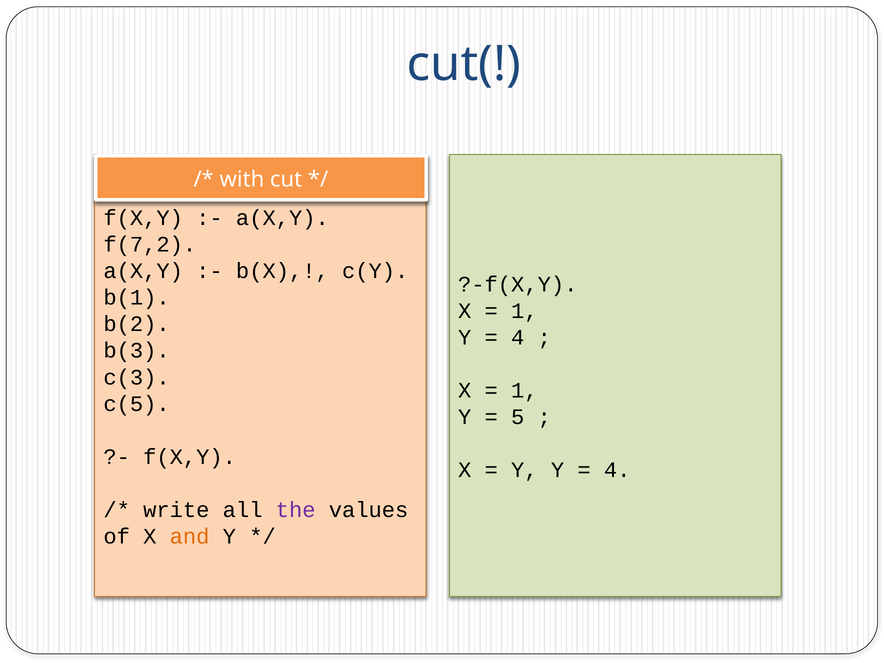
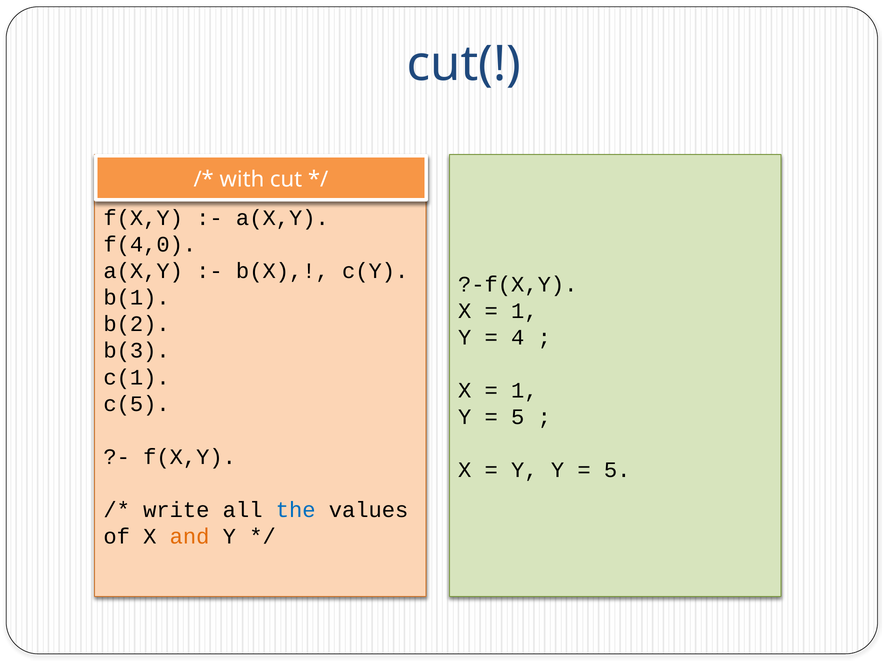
f(7,2: f(7,2 -> f(4,0 (150, 245)
c(3: c(3 -> c(1 (137, 377)
4: 4 -> 5 (617, 470)
the colour: purple -> blue (296, 510)
